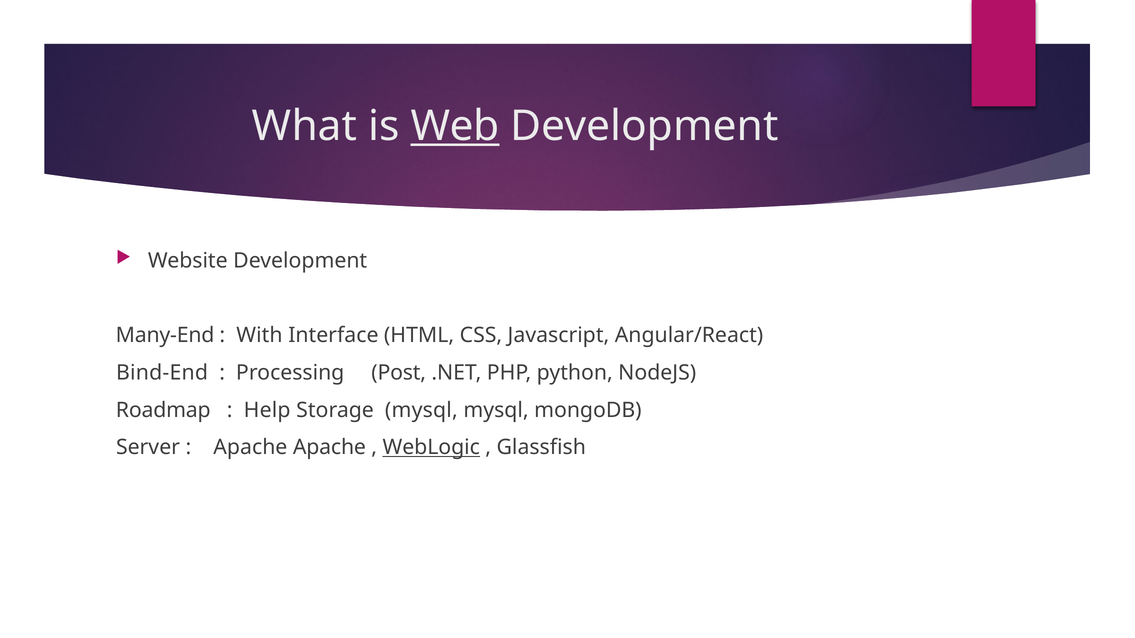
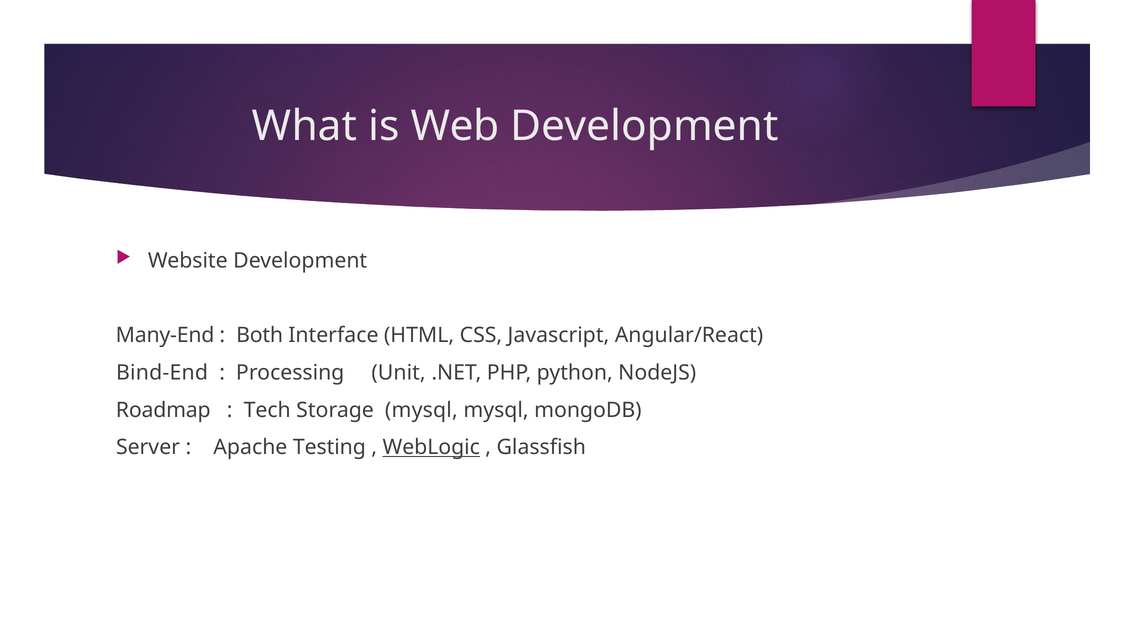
Web underline: present -> none (455, 127)
With: With -> Both (260, 336)
Post: Post -> Unit (399, 373)
Help: Help -> Tech (267, 410)
Apache Apache: Apache -> Testing (329, 448)
